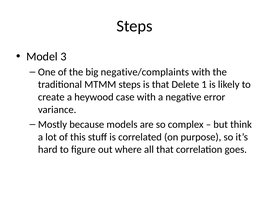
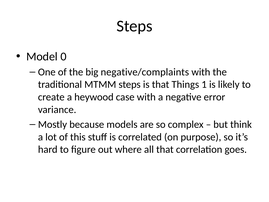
3: 3 -> 0 (63, 56)
Delete: Delete -> Things (185, 84)
